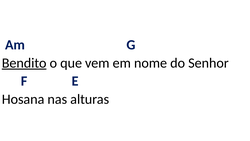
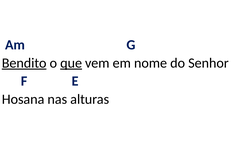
que underline: none -> present (71, 63)
